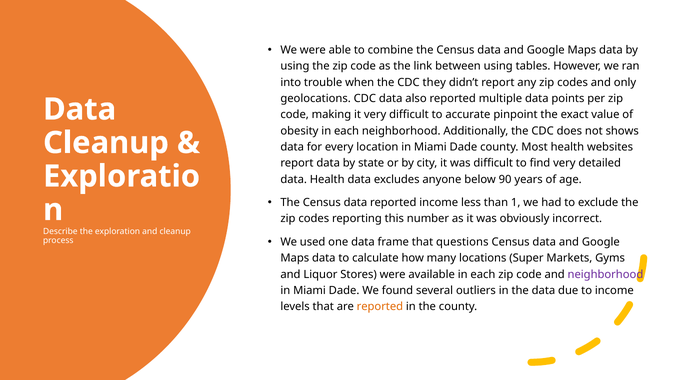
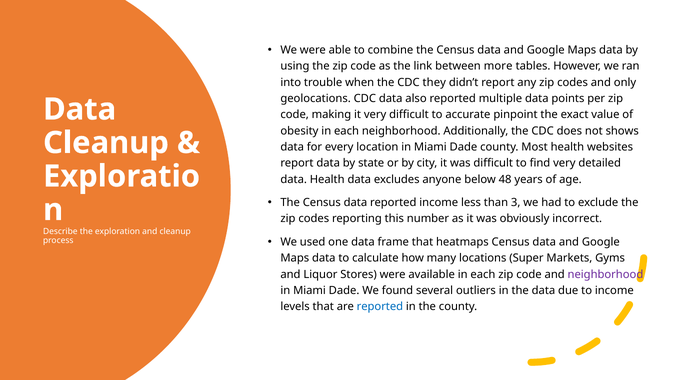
between using: using -> more (498, 66)
90: 90 -> 48 (505, 179)
1: 1 -> 3 (516, 202)
questions: questions -> heatmaps (462, 242)
reported colour: orange -> blue (380, 306)
